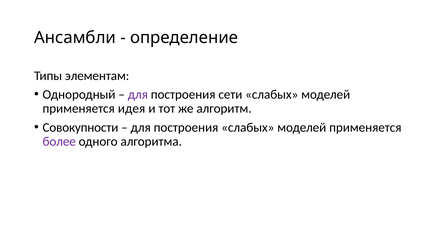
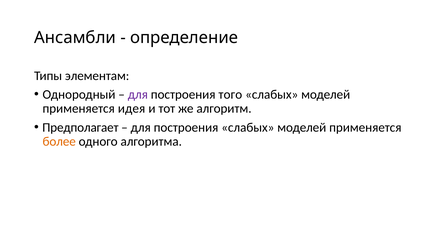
сети: сети -> того (230, 95)
Совокупности: Совокупности -> Предполагает (80, 127)
более colour: purple -> orange (59, 142)
